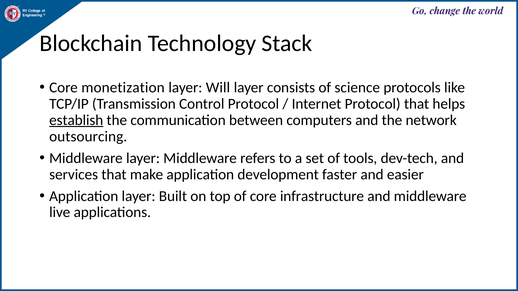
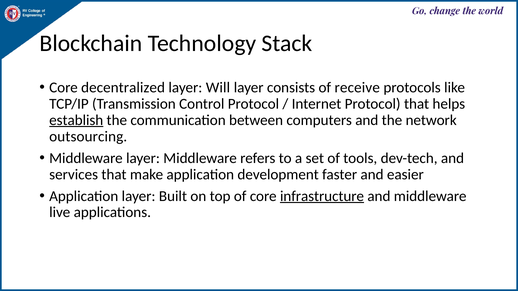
monetization: monetization -> decentralized (123, 88)
science: science -> receive (357, 88)
infrastructure underline: none -> present (322, 196)
